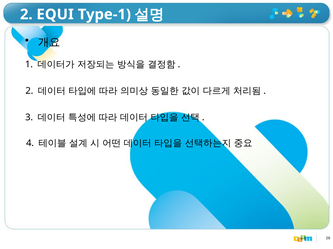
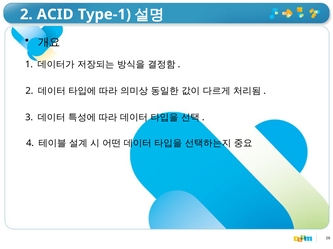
EQUI: EQUI -> ACID (55, 14)
